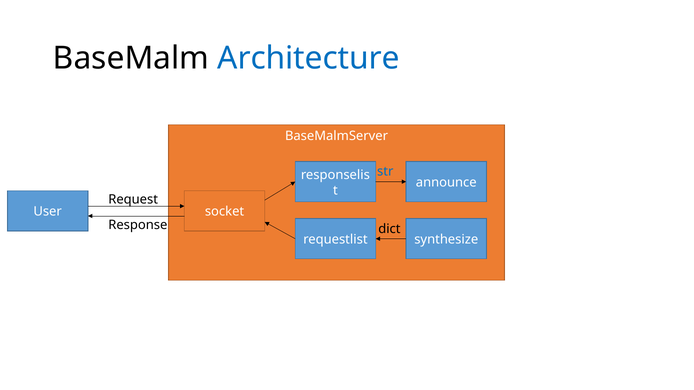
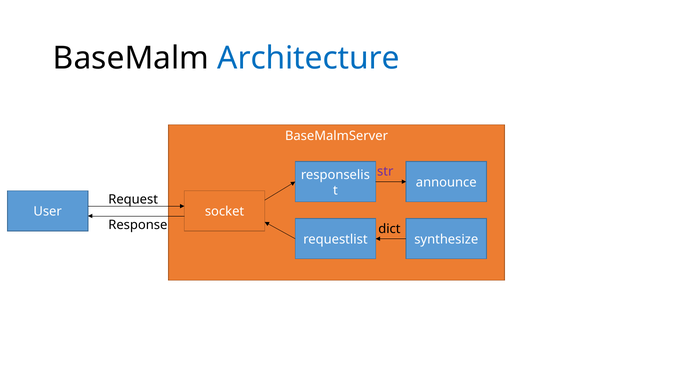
str colour: blue -> purple (385, 172)
